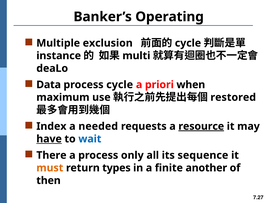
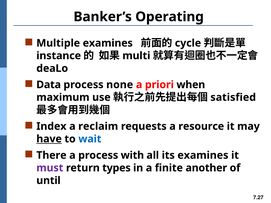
Multiple exclusion: exclusion -> examines (108, 43)
process cycle: cycle -> none (120, 85)
restored: restored -> satisfied (233, 97)
needed: needed -> reclaim (98, 126)
resource underline: present -> none (201, 126)
only: only -> with (132, 155)
its sequence: sequence -> examines (203, 155)
must colour: orange -> purple (50, 168)
then: then -> until (49, 181)
